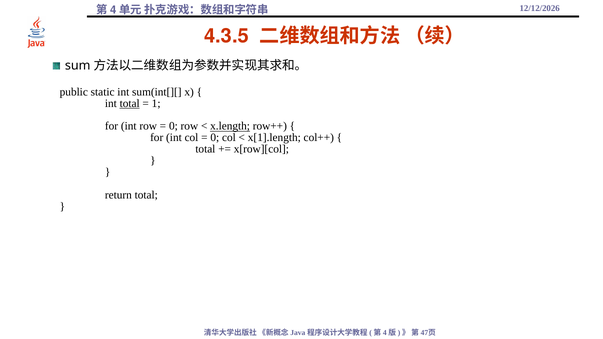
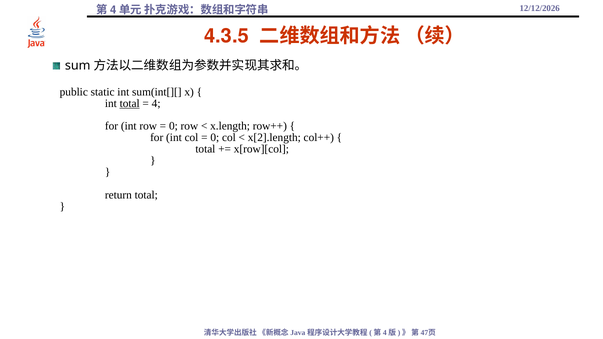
1: 1 -> 4 (156, 103)
x.length underline: present -> none (230, 126)
x[1].length: x[1].length -> x[2].length (274, 138)
